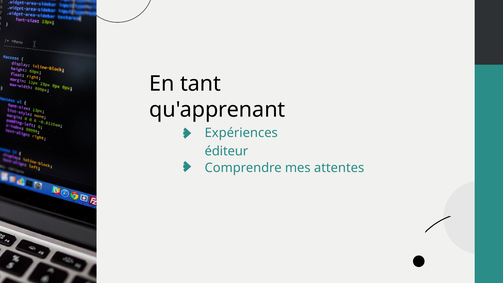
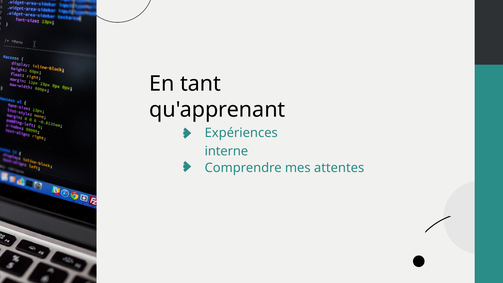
éditeur: éditeur -> interne (226, 151)
